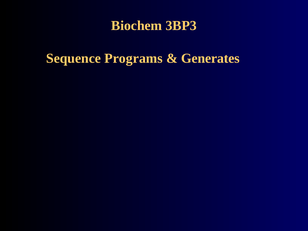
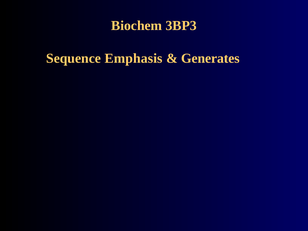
Programs: Programs -> Emphasis (134, 58)
